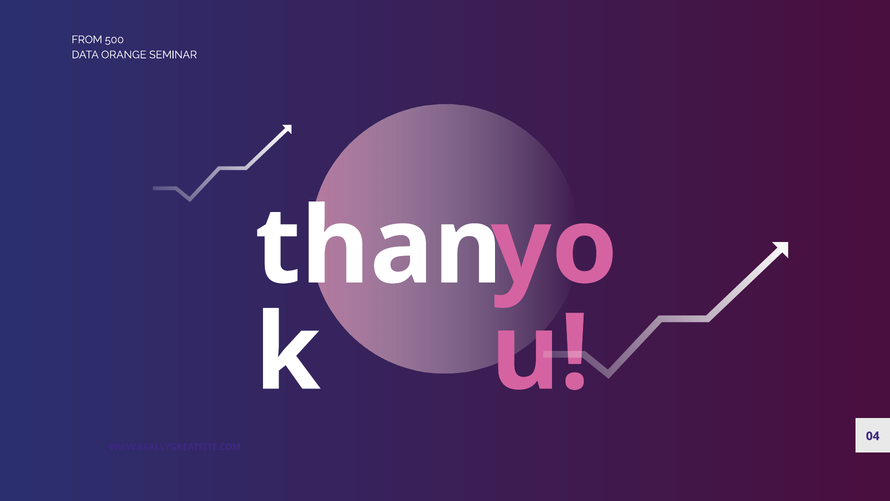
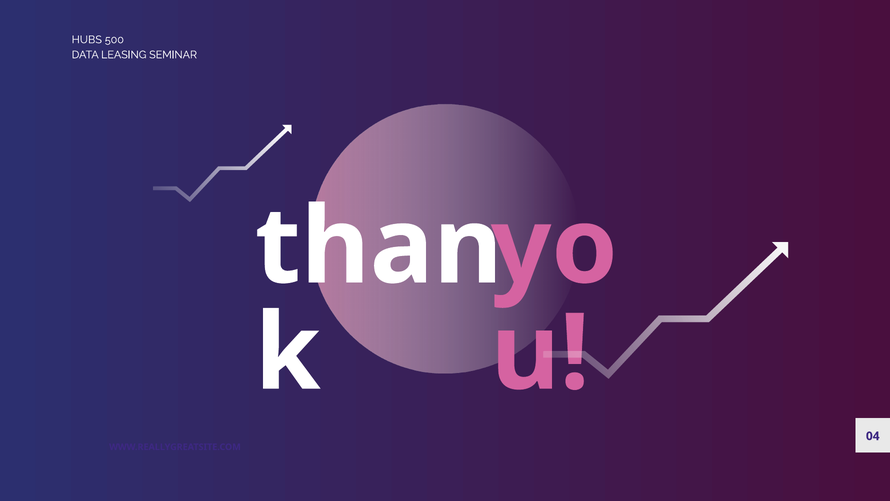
FROM: FROM -> HUBS (87, 40)
ORANGE: ORANGE -> LEASING (124, 55)
